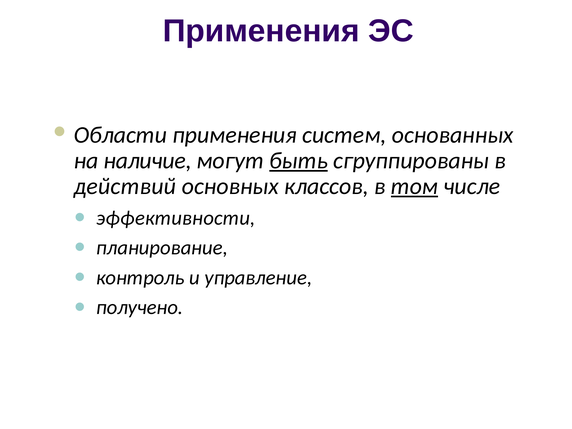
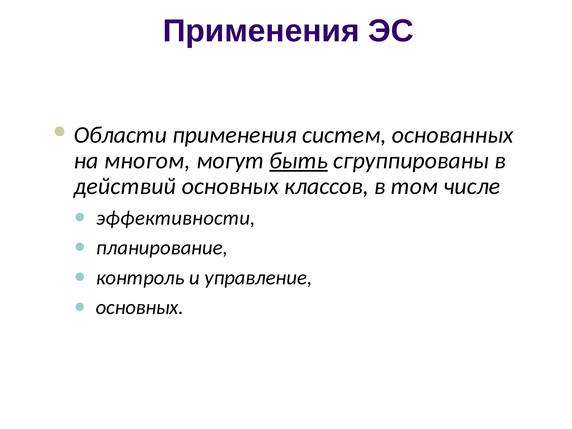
наличие: наличие -> многом (147, 161)
том underline: present -> none (414, 186)
получено: получено -> основных (140, 307)
